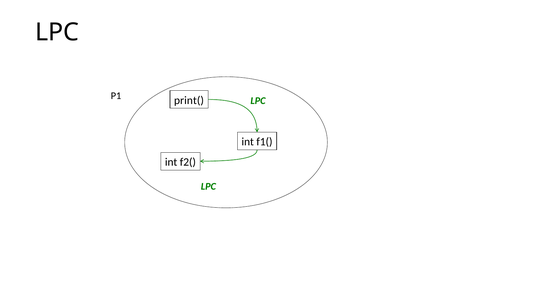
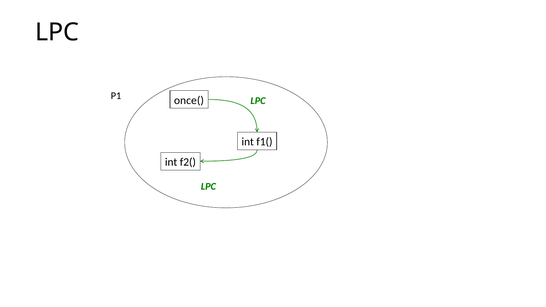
print(: print( -> once( (189, 100)
